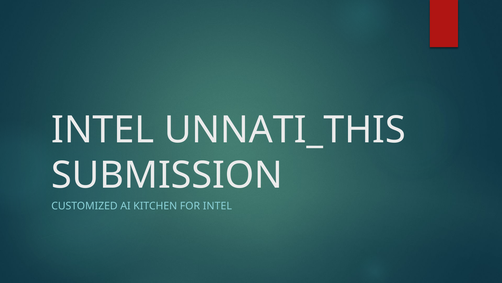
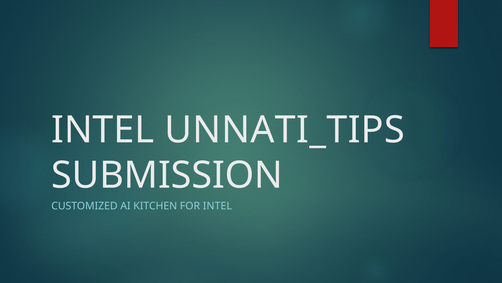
UNNATI_THIS: UNNATI_THIS -> UNNATI_TIPS (285, 130)
